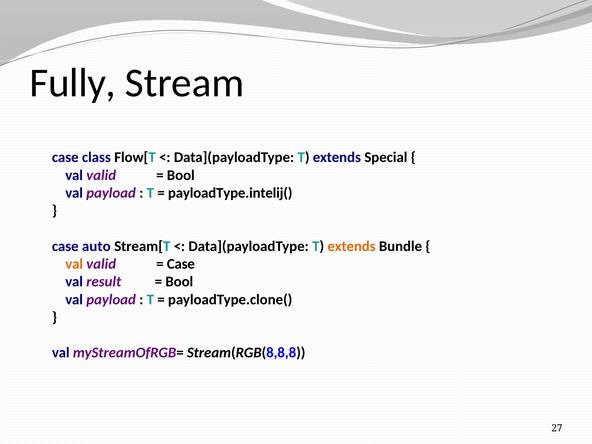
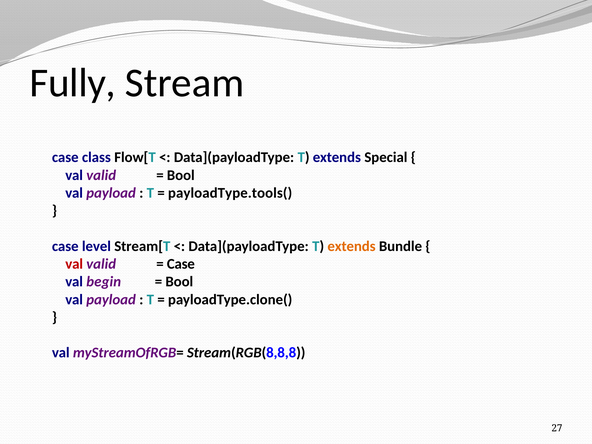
payloadType.intelij(: payloadType.intelij( -> payloadType.tools( (230, 193)
auto: auto -> level (96, 246)
val colour: orange -> red (74, 264)
result: result -> begin (104, 282)
